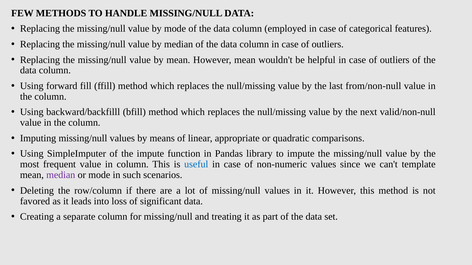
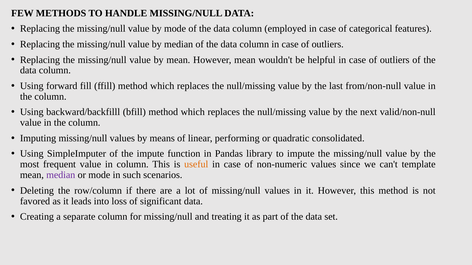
appropriate: appropriate -> performing (237, 138)
comparisons: comparisons -> consolidated (338, 138)
useful colour: blue -> orange (196, 165)
